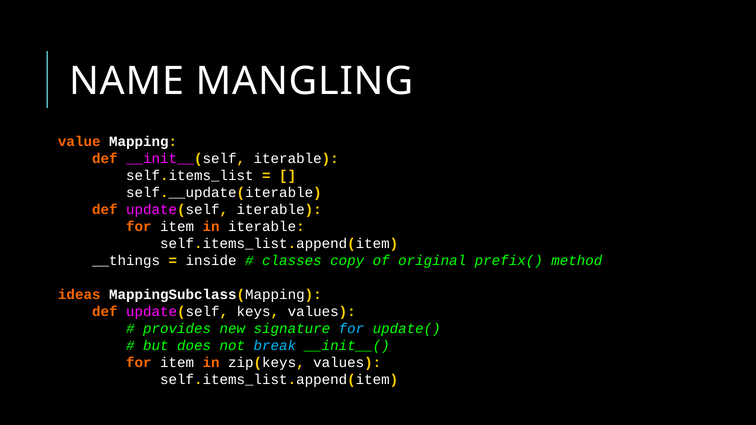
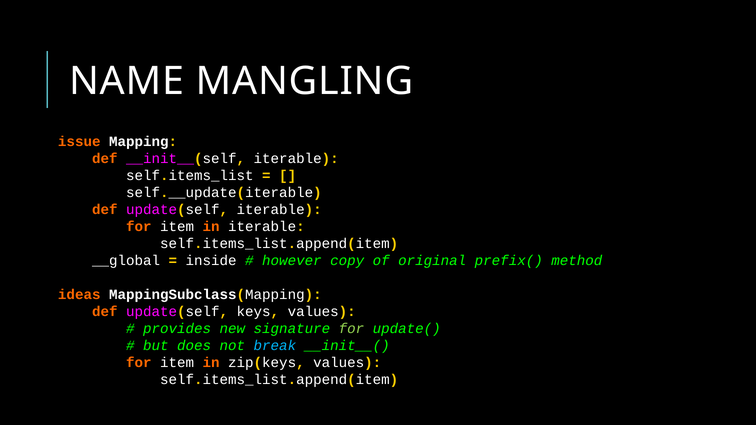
value: value -> issue (79, 142)
__things: __things -> __global (126, 261)
classes: classes -> however (292, 261)
for colour: light blue -> light green (351, 329)
